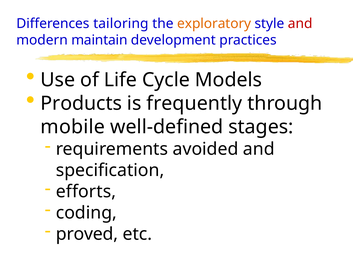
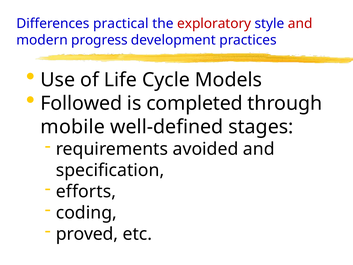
tailoring: tailoring -> practical (121, 24)
exploratory colour: orange -> red (214, 24)
maintain: maintain -> progress (99, 40)
Products: Products -> Followed (81, 103)
frequently: frequently -> completed (194, 103)
